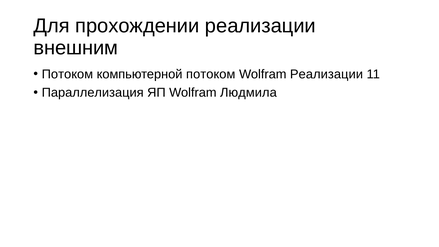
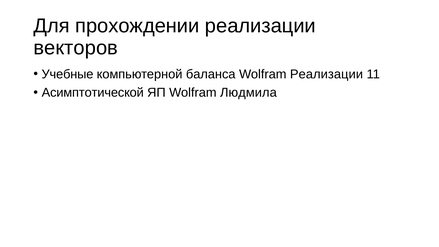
внешним: внешним -> векторов (76, 48)
Потоком: Потоком -> Учебные (67, 74)
компьютерной потоком: потоком -> баланса (211, 74)
Параллелизация: Параллелизация -> Асимптотической (93, 93)
